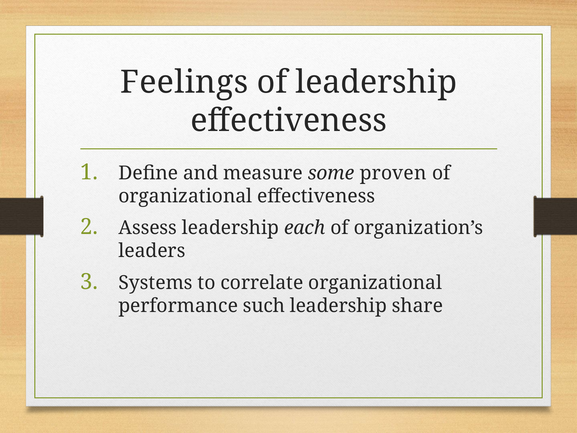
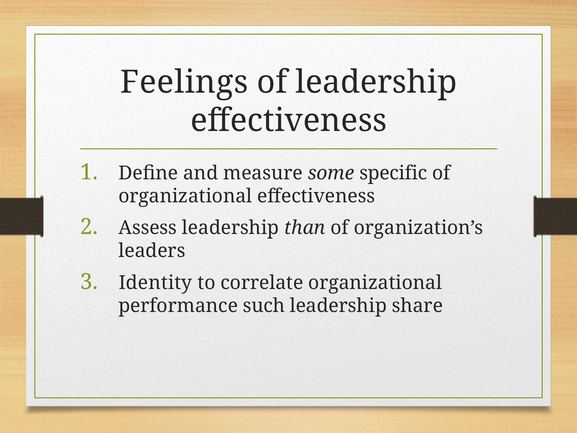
proven: proven -> specific (393, 173)
each: each -> than (305, 228)
Systems: Systems -> Identity (155, 283)
